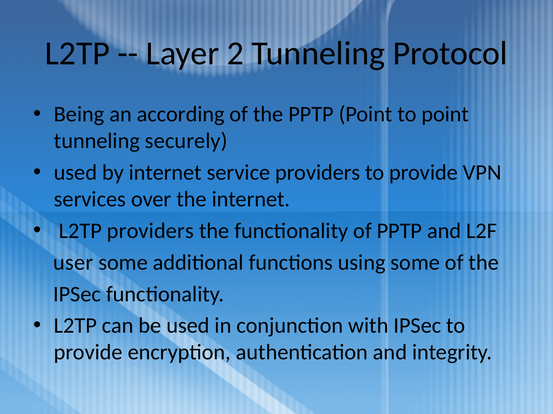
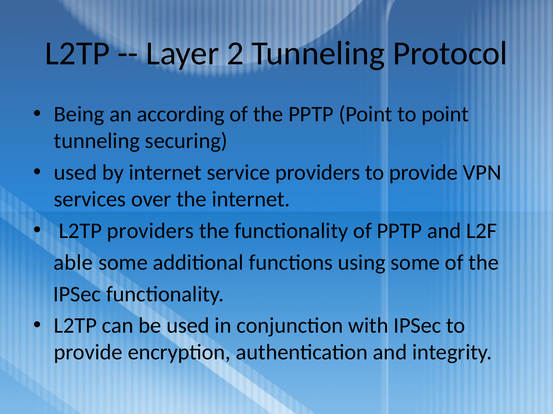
securely: securely -> securing (186, 141)
user: user -> able (73, 263)
